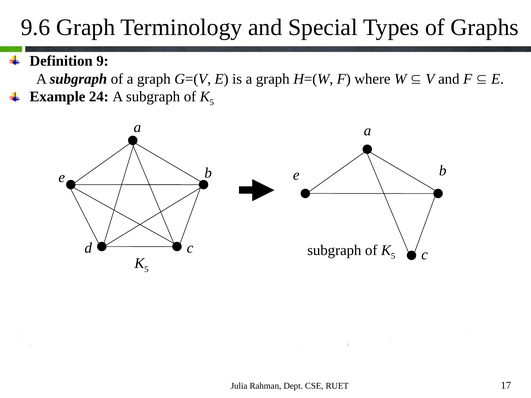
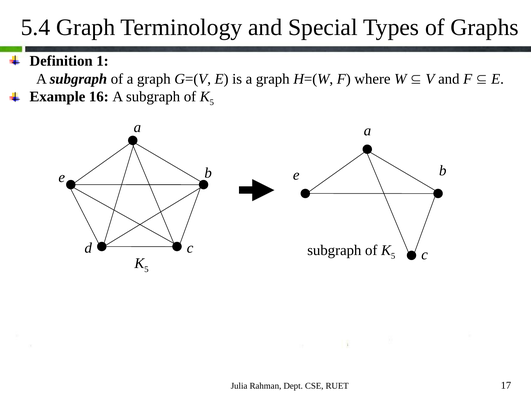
9.6: 9.6 -> 5.4 (36, 27)
9: 9 -> 1 (103, 61)
24: 24 -> 16 (99, 97)
